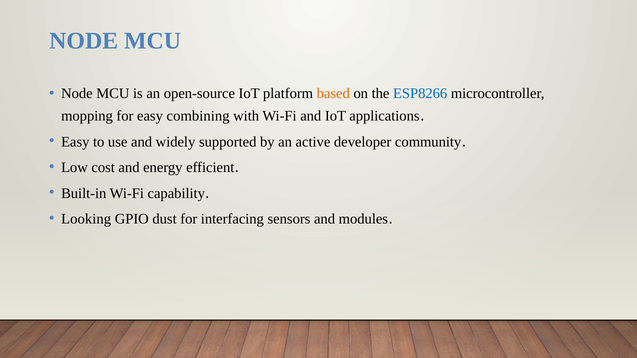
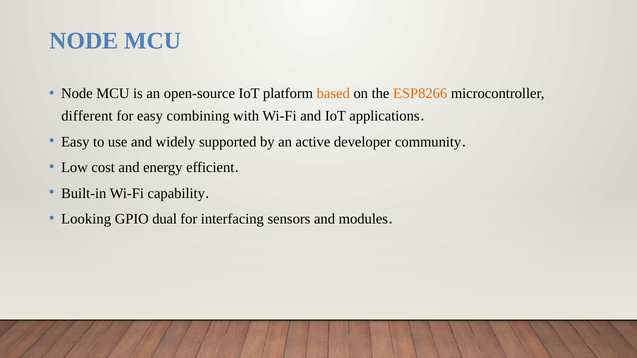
ESP8266 colour: blue -> orange (420, 94)
mopping: mopping -> different (87, 116)
dust: dust -> dual (165, 219)
